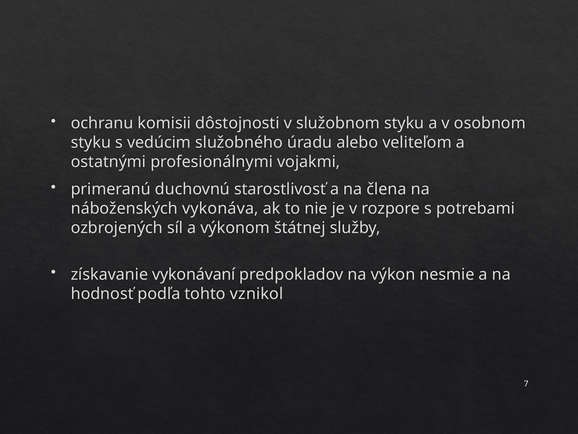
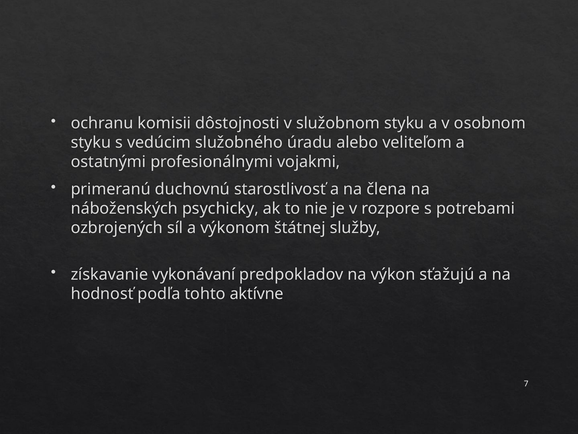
vykonáva: vykonáva -> psychicky (220, 208)
nesmie: nesmie -> sťažujú (447, 274)
vznikol: vznikol -> aktívne (257, 293)
